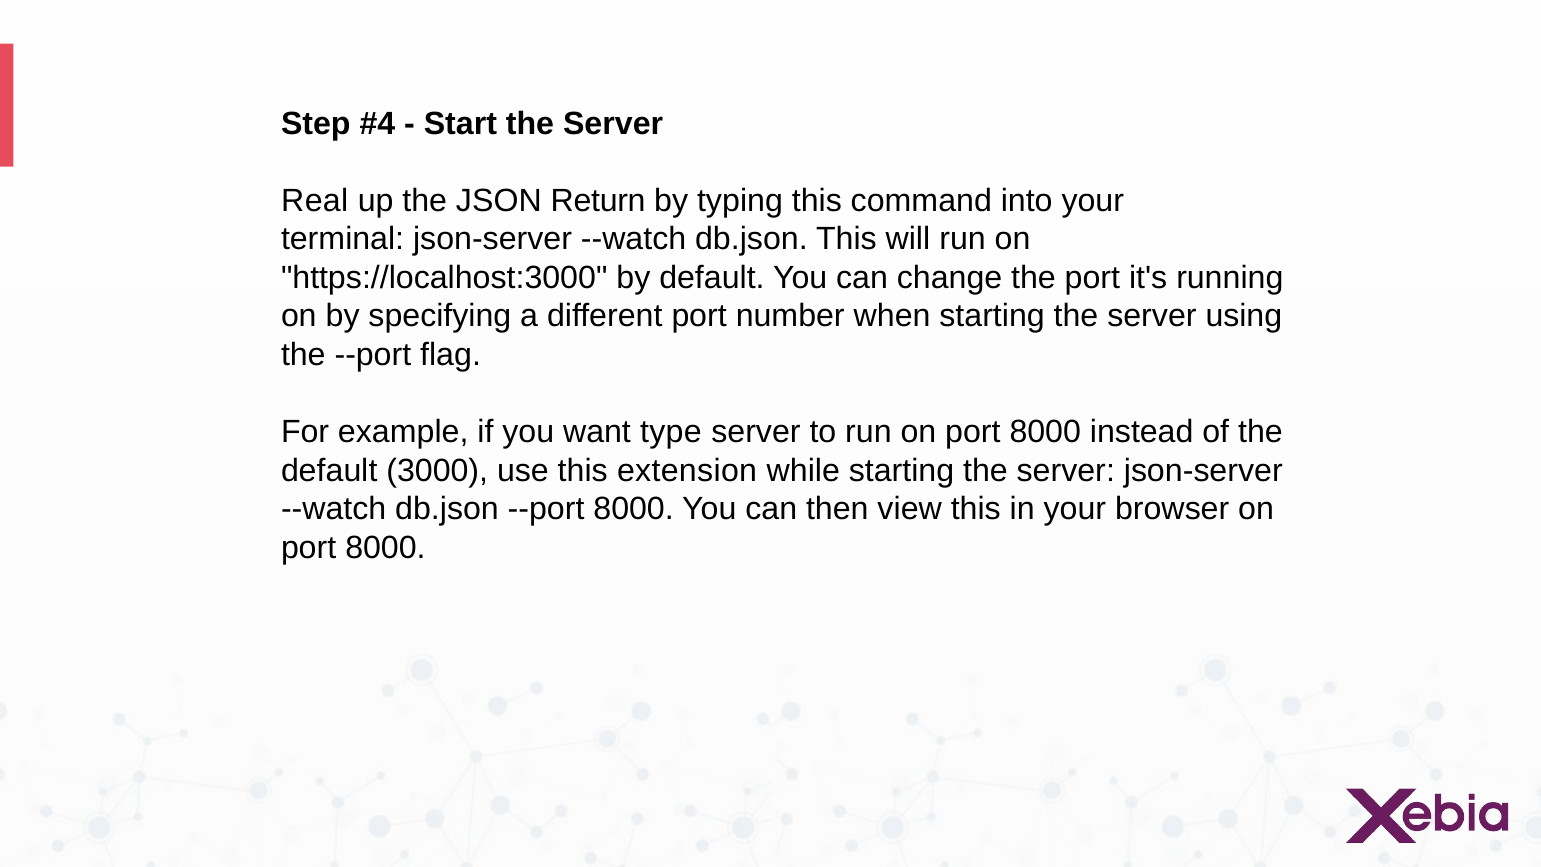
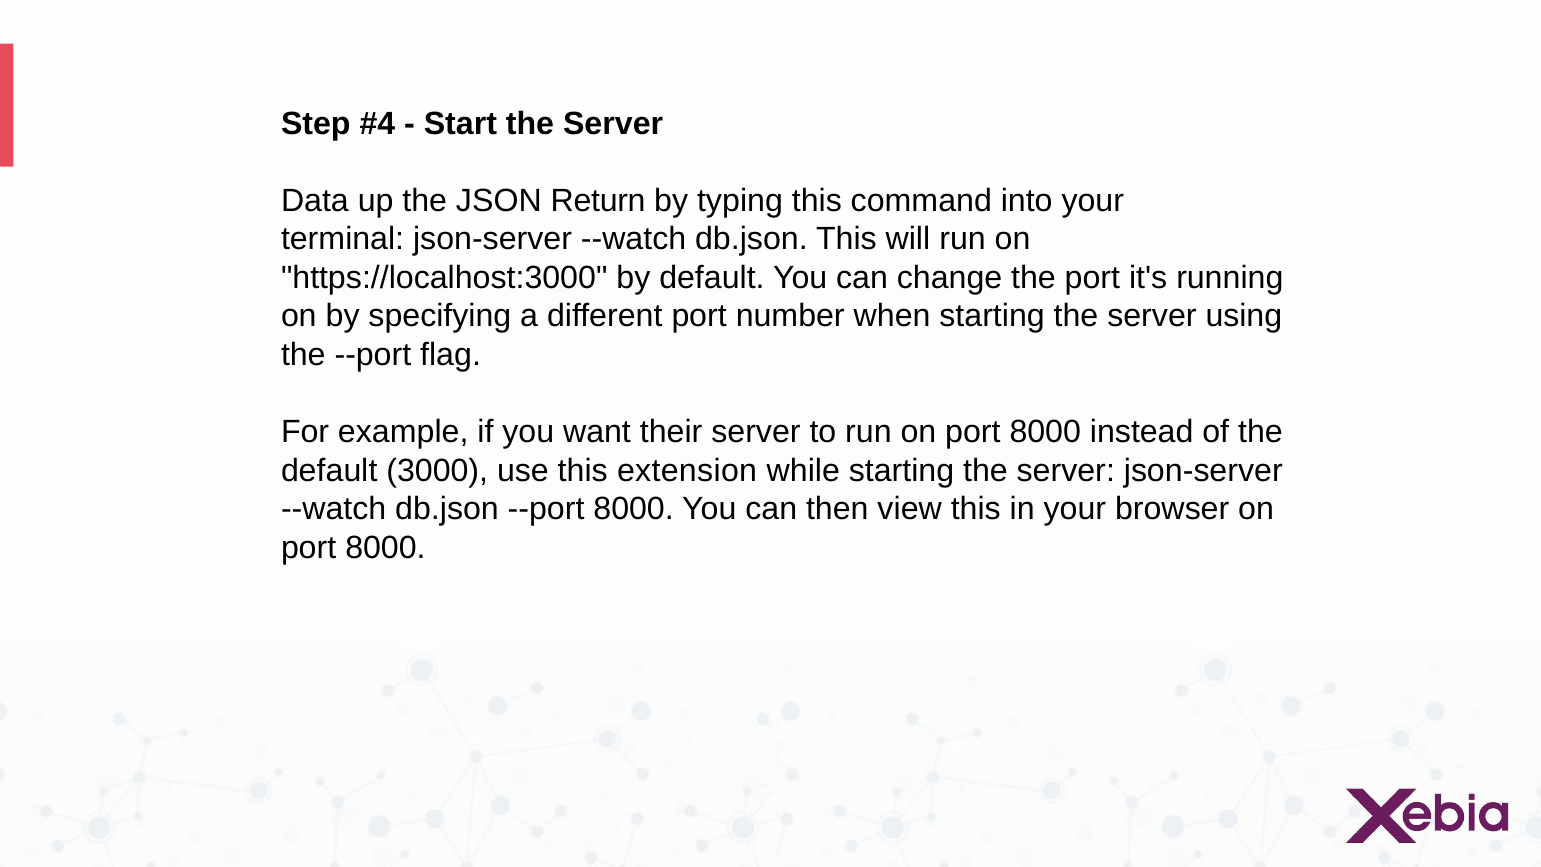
Real: Real -> Data (315, 201)
type: type -> their (671, 432)
